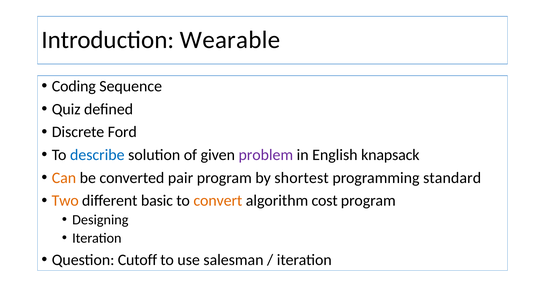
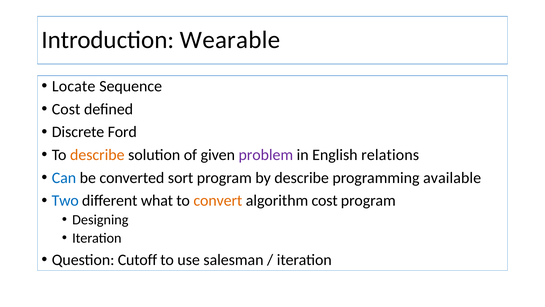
Coding: Coding -> Locate (74, 86)
Quiz: Quiz -> Cost (66, 109)
describe colour: blue -> orange (97, 155)
knapsack: knapsack -> relations (390, 155)
Can colour: orange -> blue (64, 178)
pair: pair -> sort (181, 178)
by shortest: shortest -> describe (302, 178)
standard: standard -> available (452, 178)
Two colour: orange -> blue (65, 200)
basic: basic -> what (157, 200)
